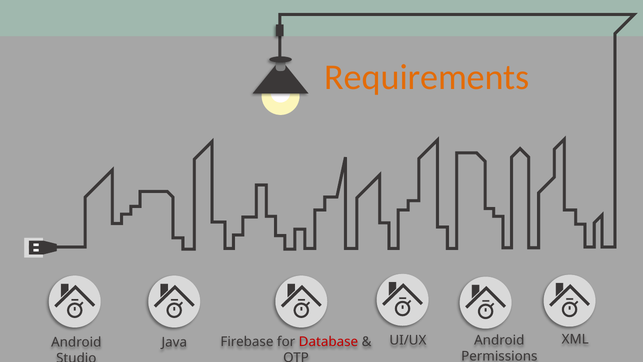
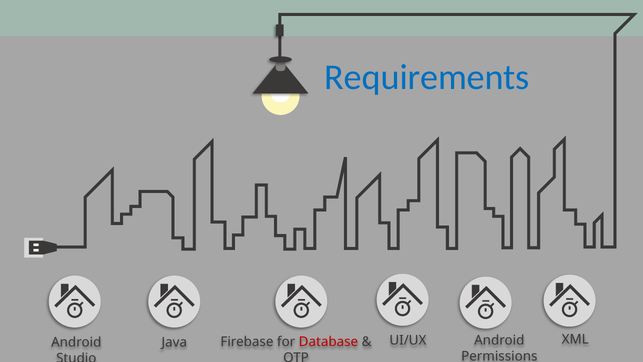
Requirements colour: orange -> blue (427, 77)
